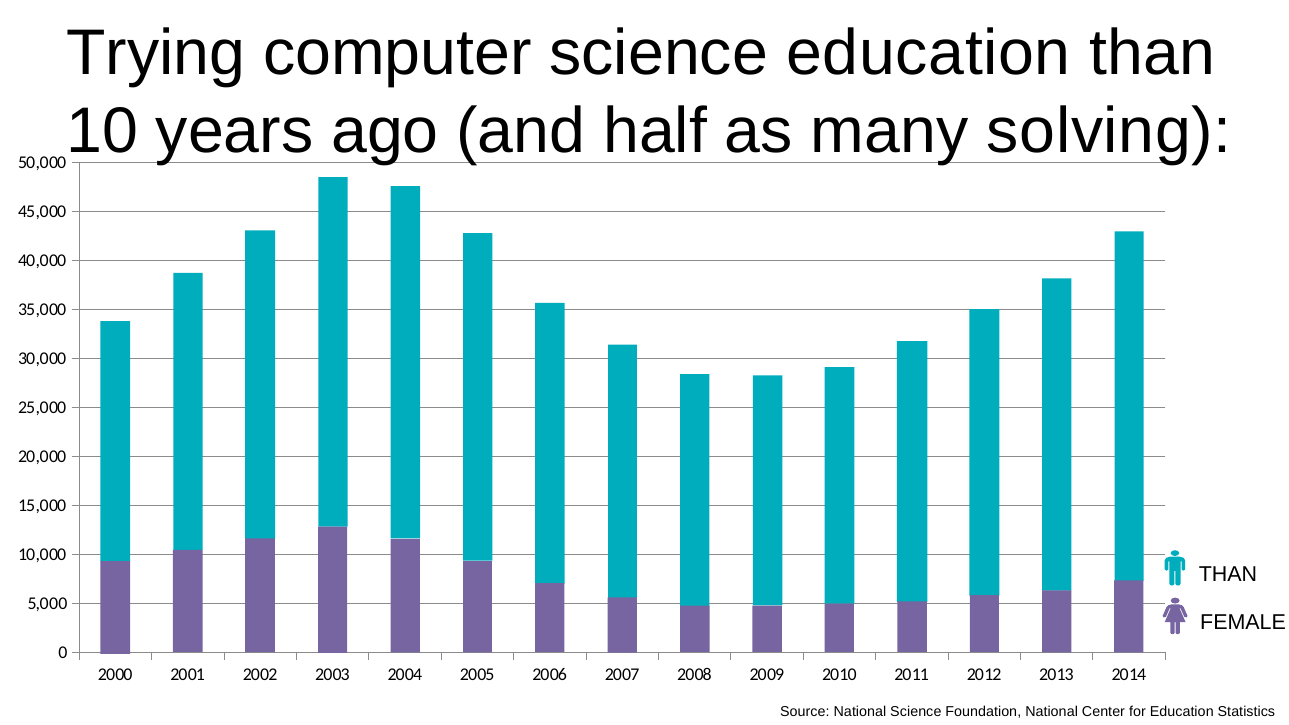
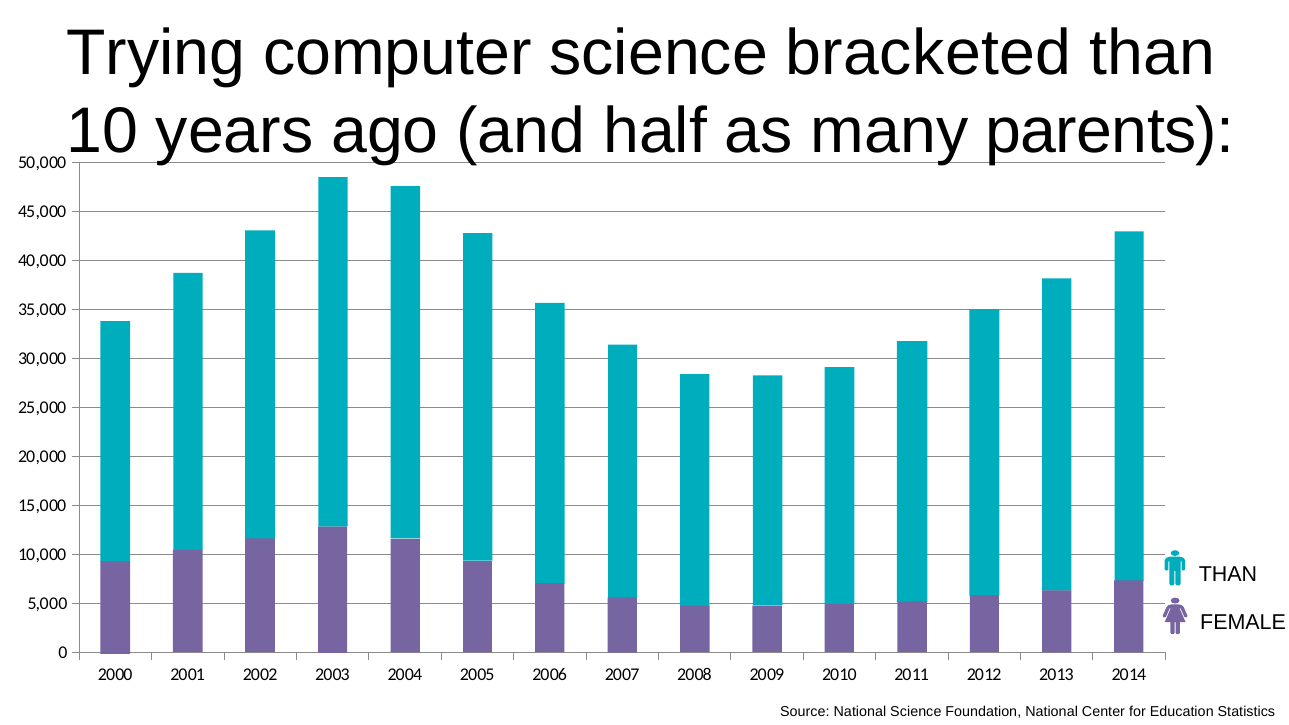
science education: education -> bracketed (929, 54)
solving: solving -> parents (1110, 131)
